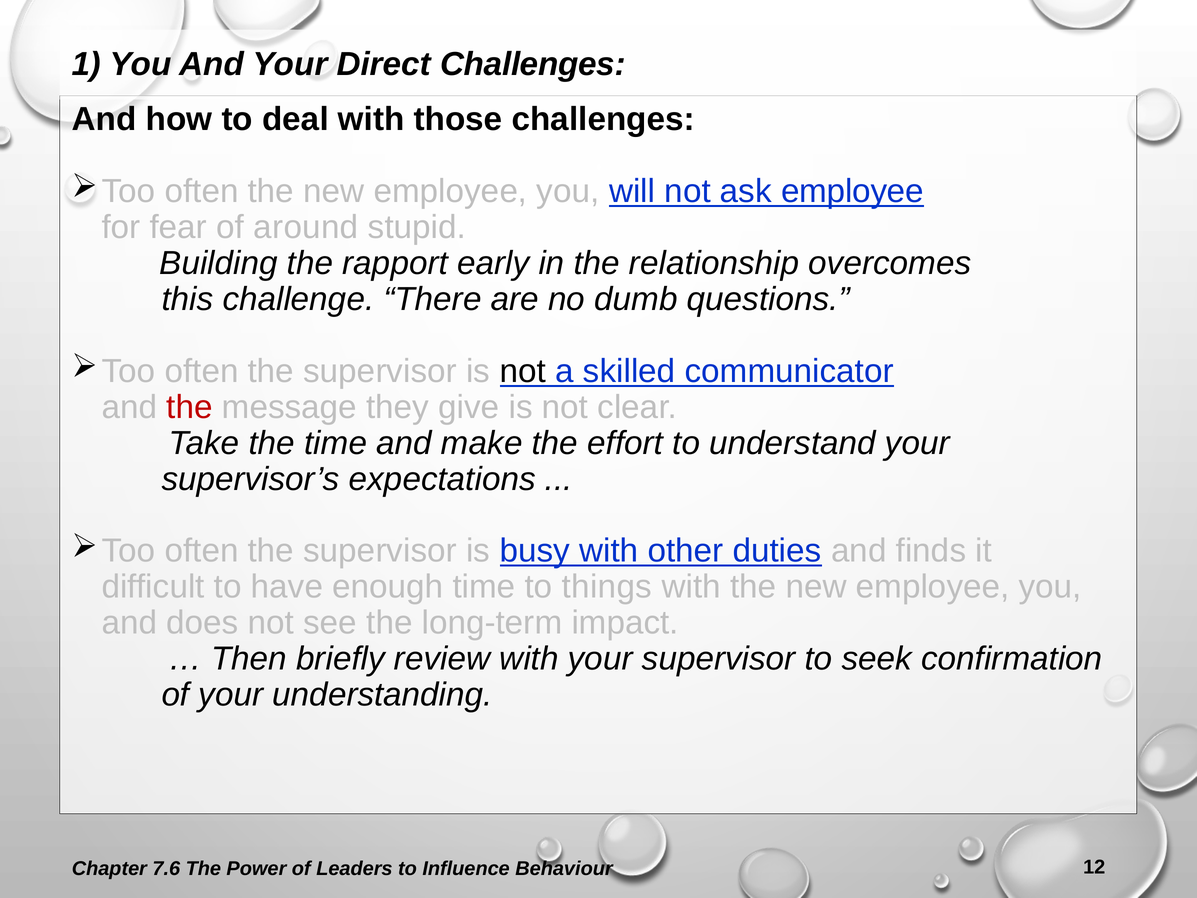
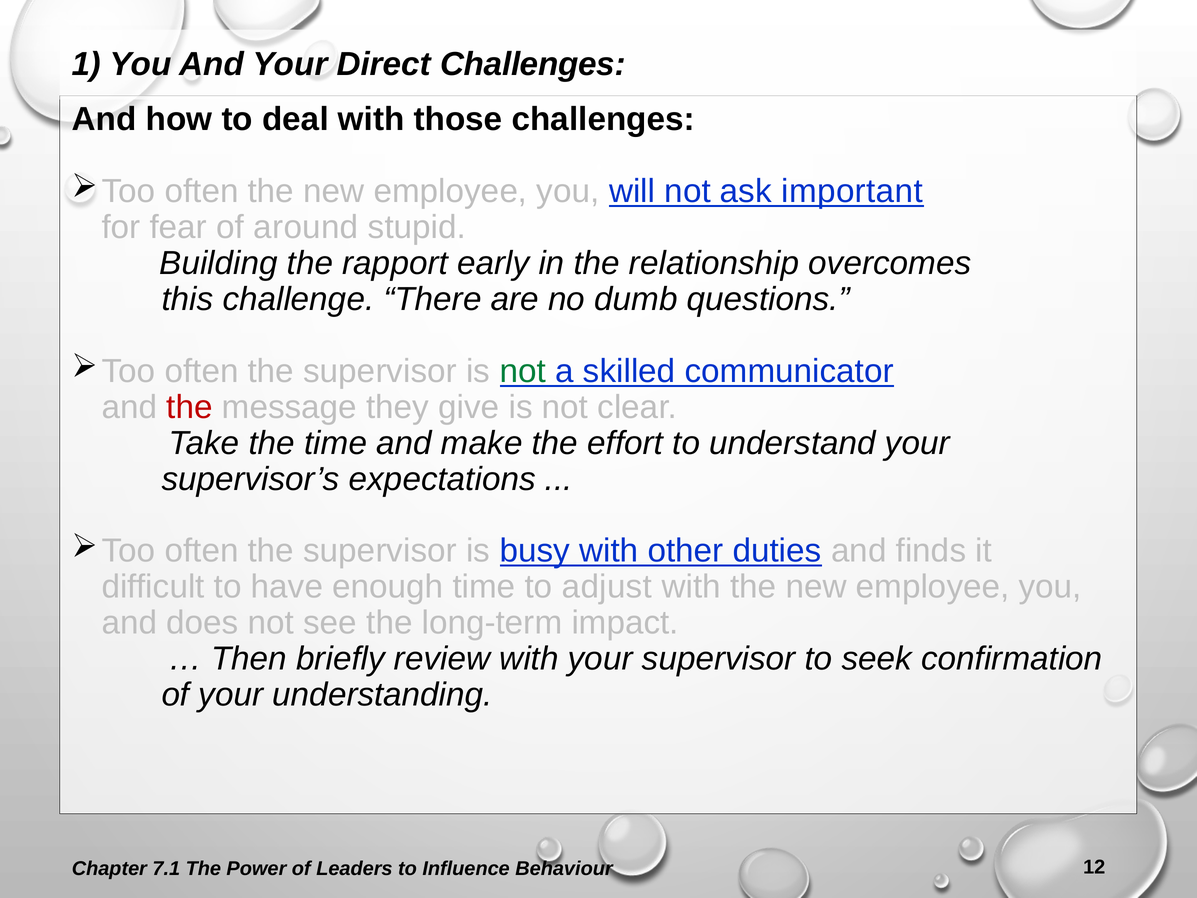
ask employee: employee -> important (852, 191)
not colour: black -> green (523, 371)
things: things -> adjust (607, 587)
7.6: 7.6 -> 7.1 (166, 869)
